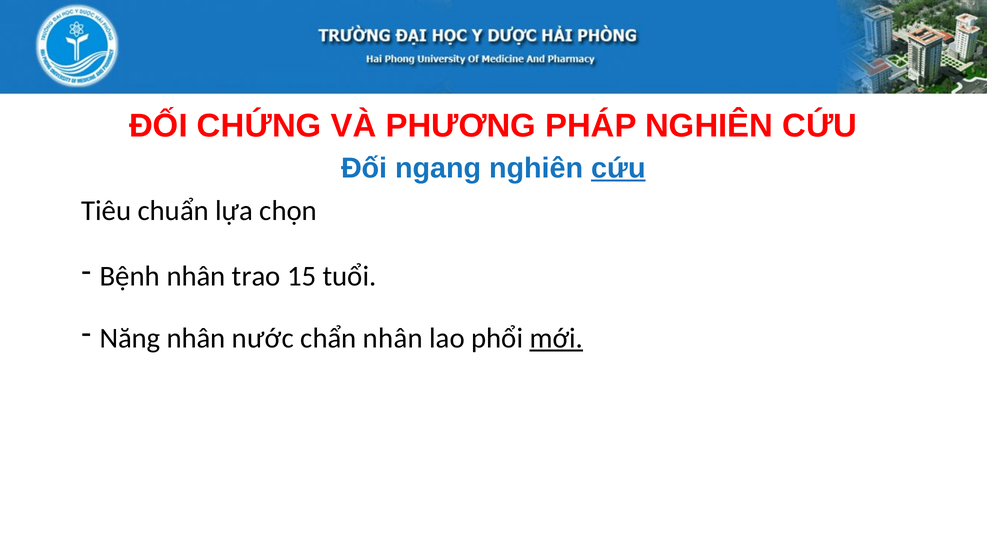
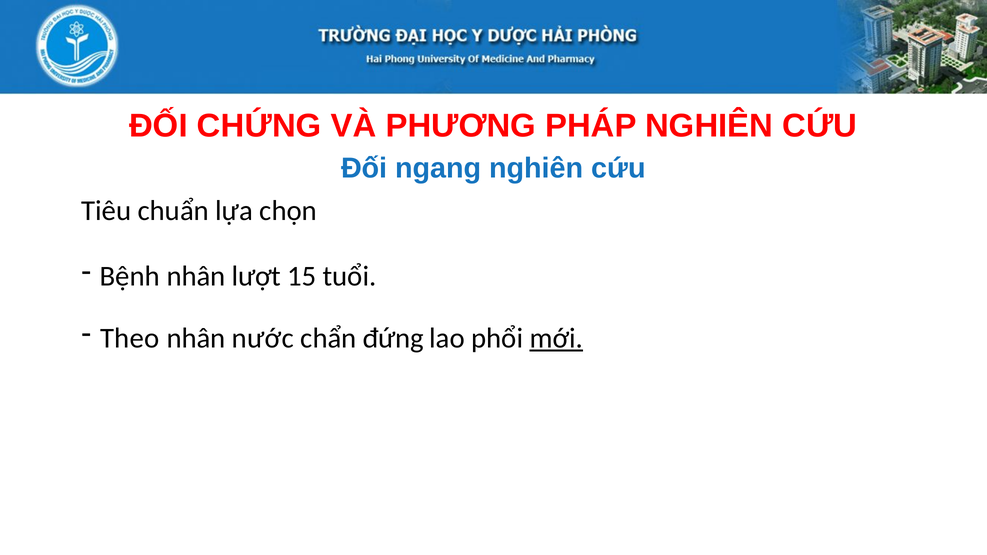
cứu underline: present -> none (618, 168)
trao: trao -> lượt (256, 276)
Năng: Năng -> Theo (130, 338)
chẩn nhân: nhân -> đứng (393, 338)
